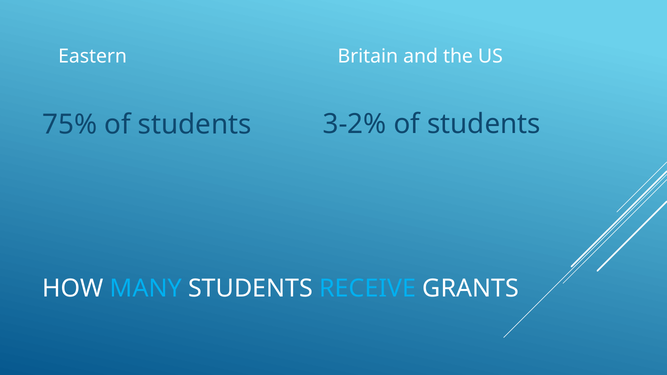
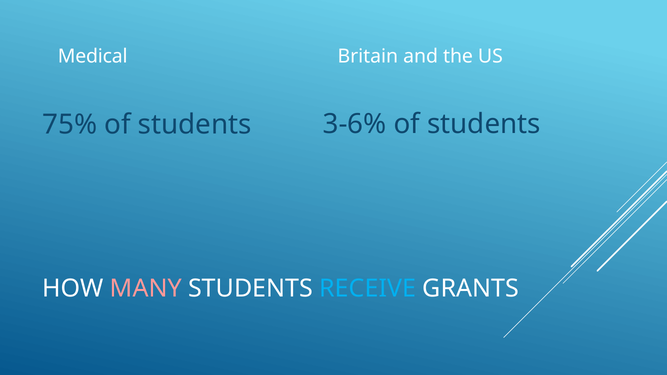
Eastern: Eastern -> Medical (93, 56)
3-2%: 3-2% -> 3-6% (355, 124)
MANY colour: light blue -> pink (146, 288)
